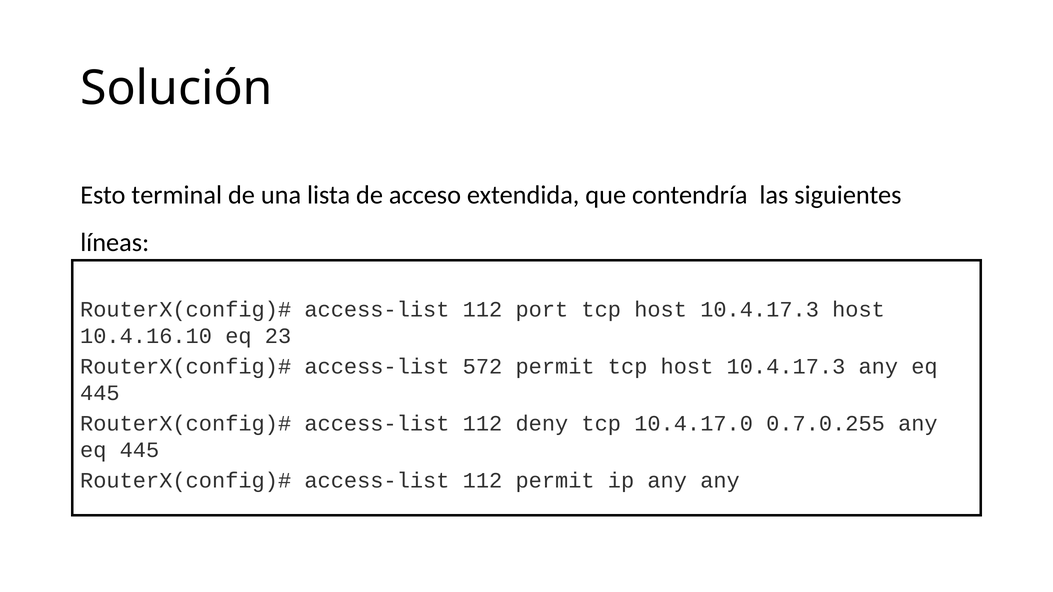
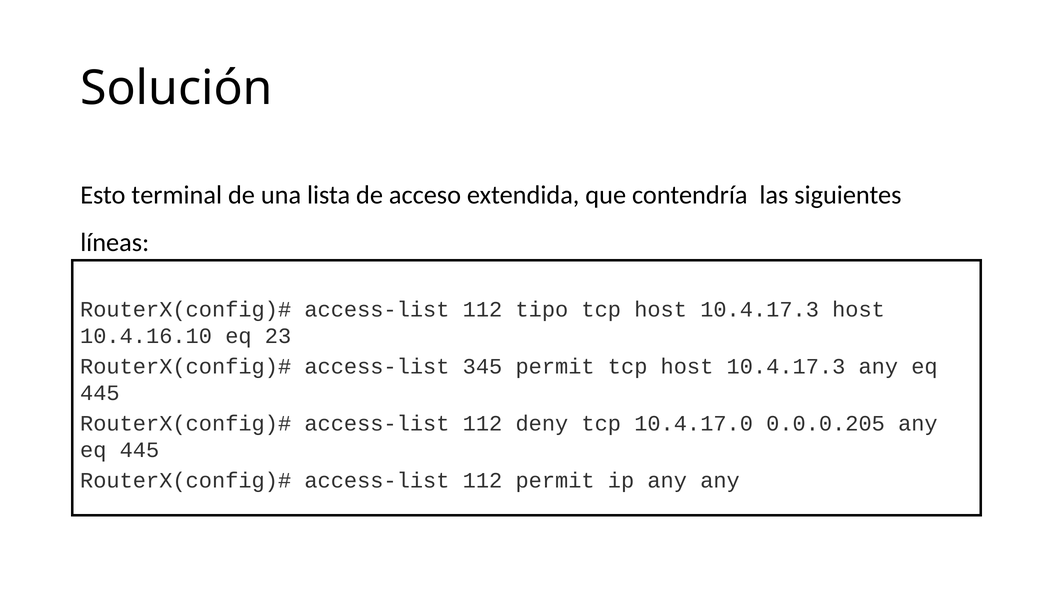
port: port -> tipo (542, 310)
572: 572 -> 345 (482, 367)
0.7.0.255: 0.7.0.255 -> 0.0.0.205 (826, 424)
